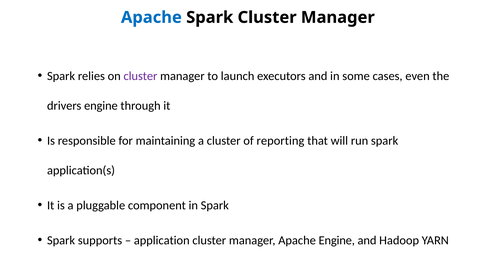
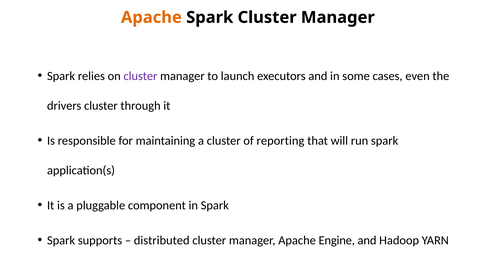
Apache colour: blue -> orange (151, 17)
drivers engine: engine -> cluster (101, 106)
application: application -> distributed (162, 240)
